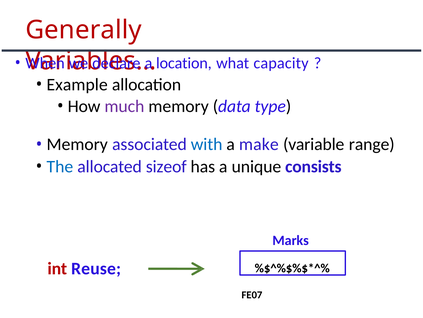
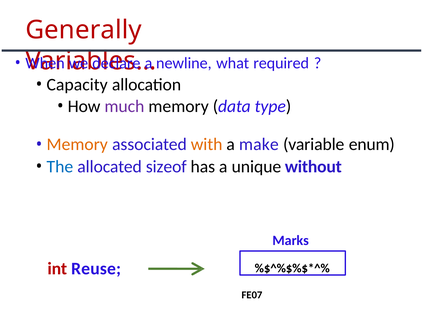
location: location -> newline (184, 63)
capacity: capacity -> required (281, 63)
Example: Example -> Capacity (77, 85)
Memory colour: black -> orange (77, 144)
with colour: blue -> orange (207, 144)
range: range -> enum (372, 144)
consists: consists -> without (313, 166)
